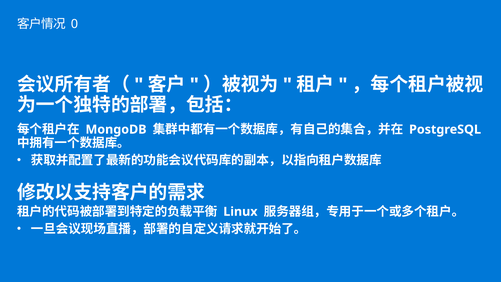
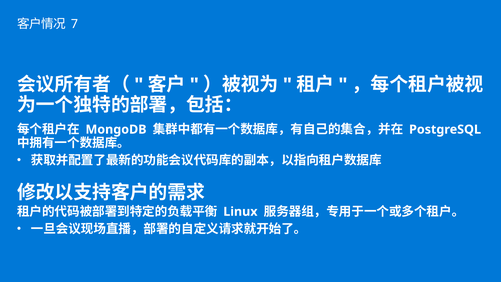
0: 0 -> 7 (74, 24)
